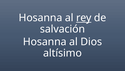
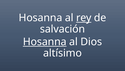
Hosanna underline: none -> present (45, 41)
